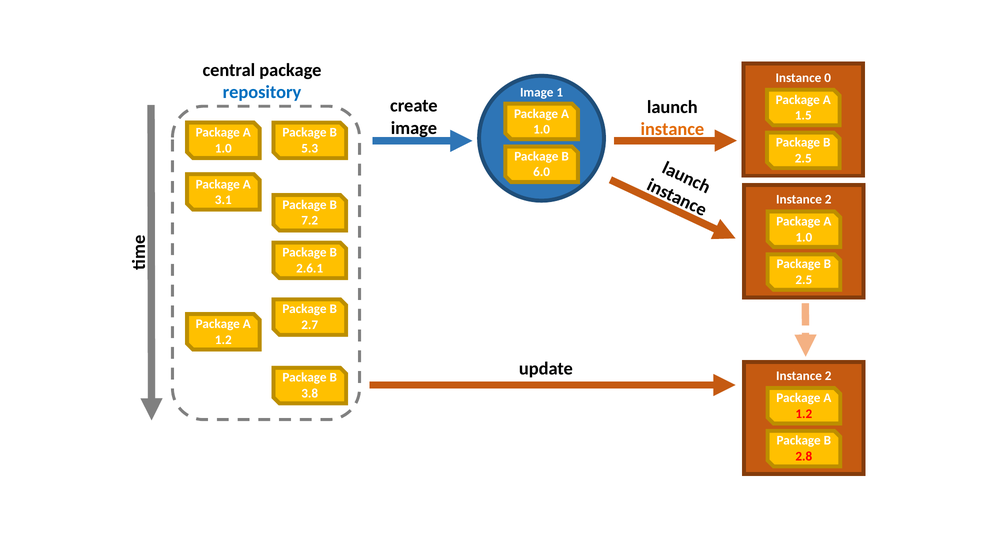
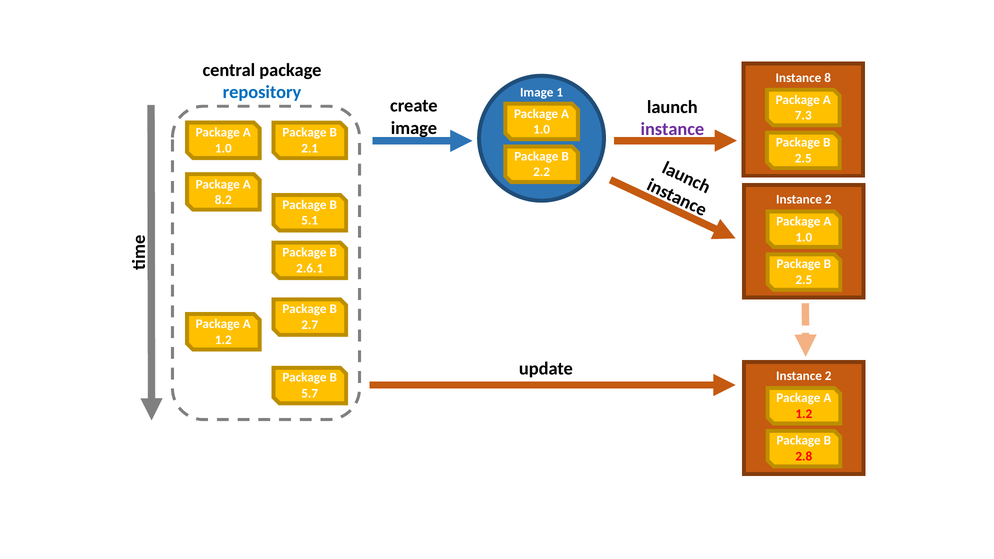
0: 0 -> 8 (828, 78)
1.5: 1.5 -> 7.3 (803, 116)
instance colour: orange -> purple (672, 129)
5.3: 5.3 -> 2.1 (310, 148)
6.0: 6.0 -> 2.2 (542, 172)
3.1: 3.1 -> 8.2 (223, 200)
7.2: 7.2 -> 5.1 (310, 221)
3.8: 3.8 -> 5.7 (310, 393)
